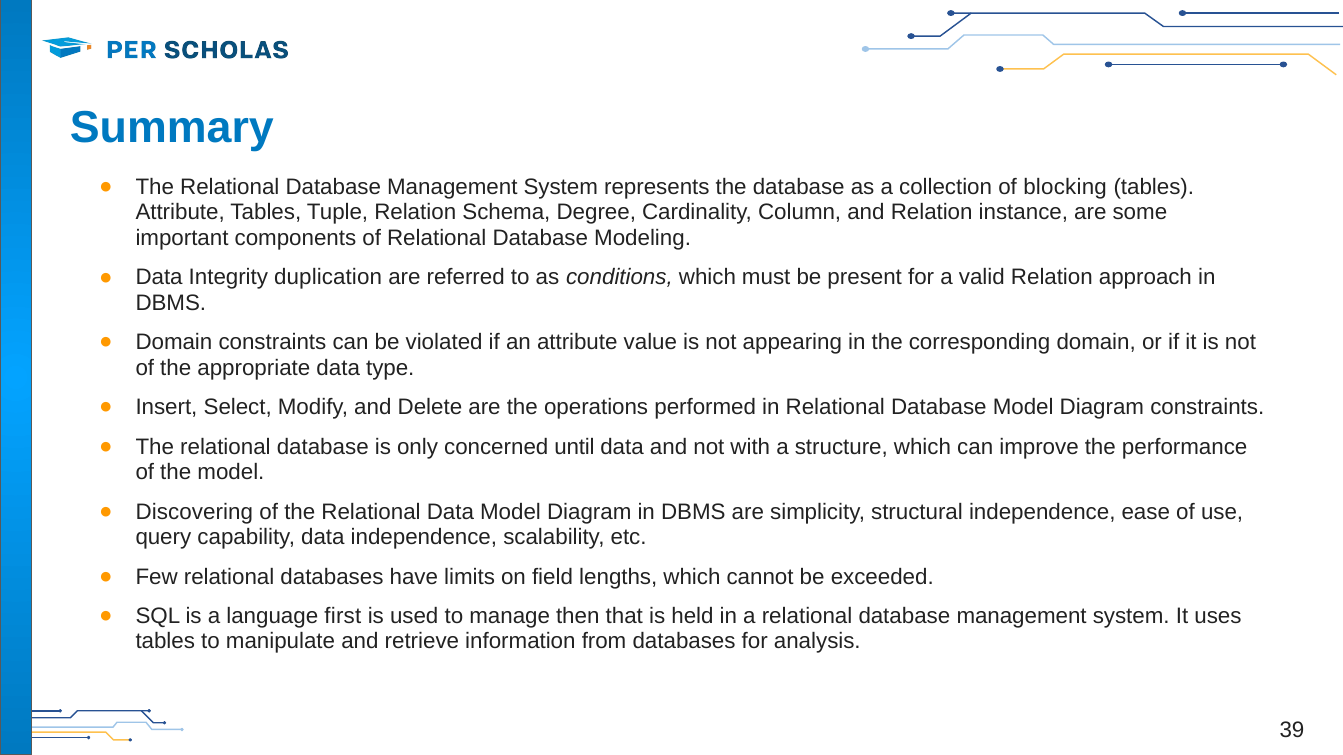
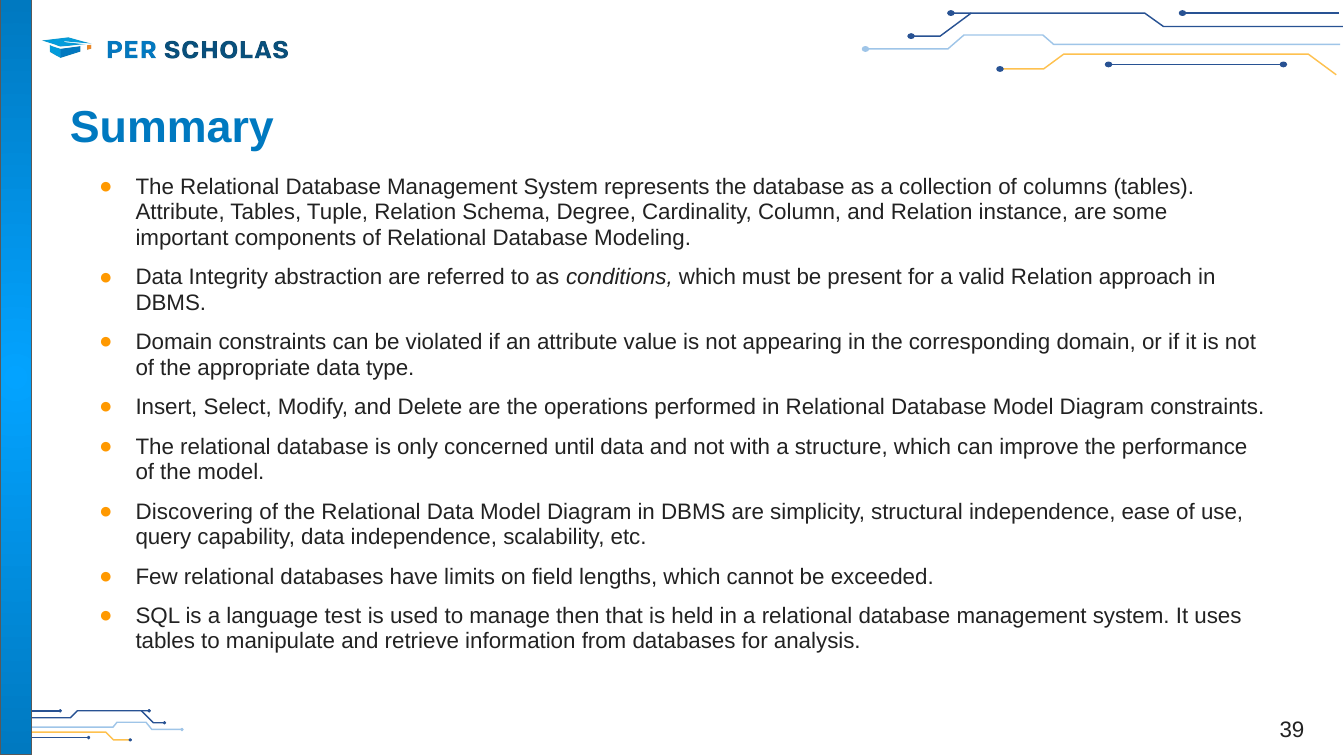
blocking: blocking -> columns (1065, 187)
duplication: duplication -> abstraction (328, 278)
first: first -> test (343, 616)
